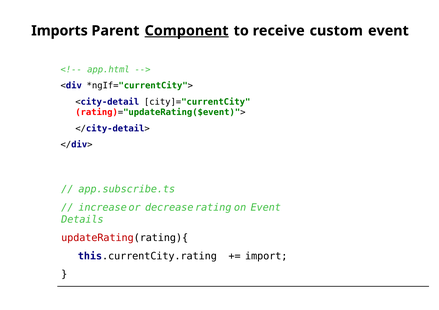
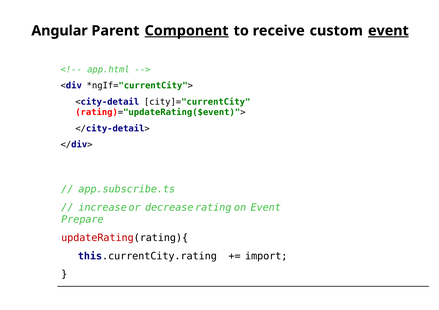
Imports: Imports -> Angular (60, 31)
event underline: none -> present (388, 31)
Details: Details -> Prepare (82, 220)
